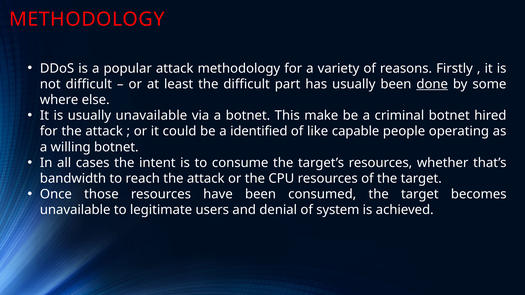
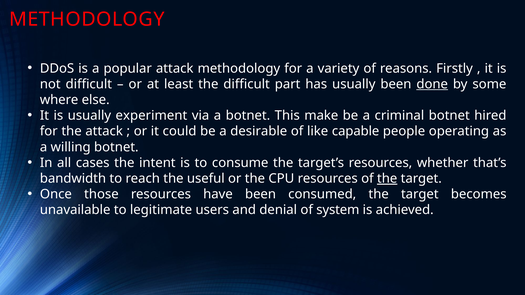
usually unavailable: unavailable -> experiment (151, 116)
identified: identified -> desirable (259, 131)
reach the attack: attack -> useful (206, 179)
the underline: none -> present (387, 179)
